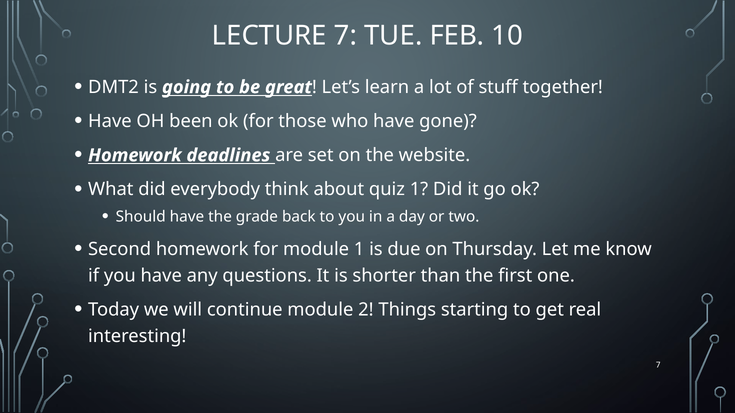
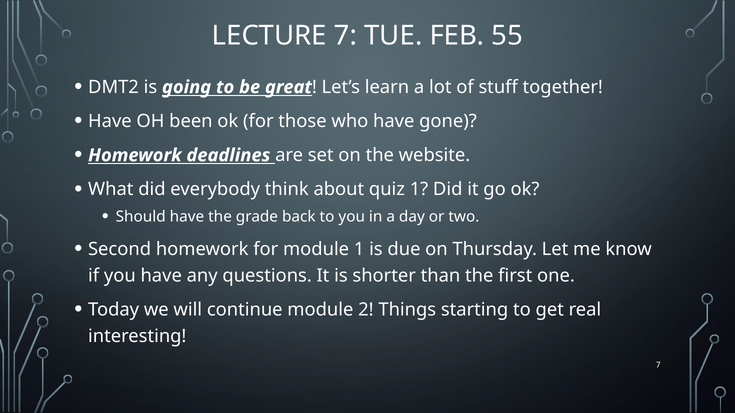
10: 10 -> 55 (507, 36)
